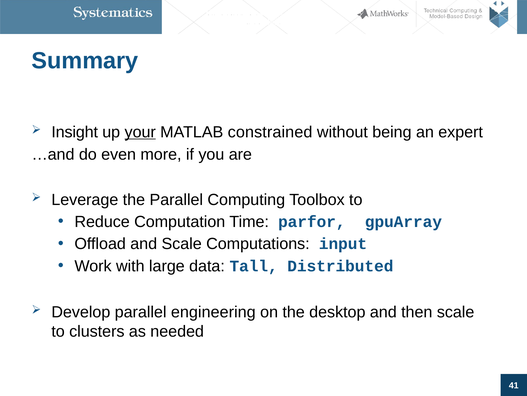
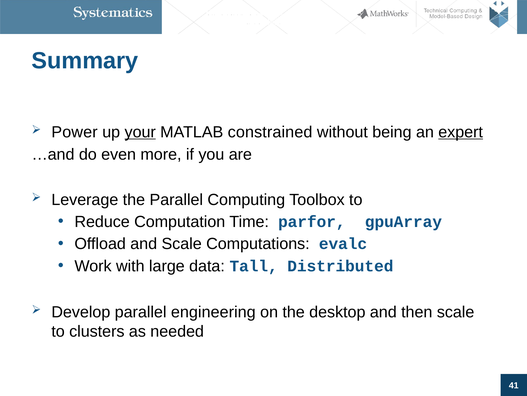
Insight: Insight -> Power (75, 132)
expert underline: none -> present (461, 132)
input: input -> evalc (343, 243)
